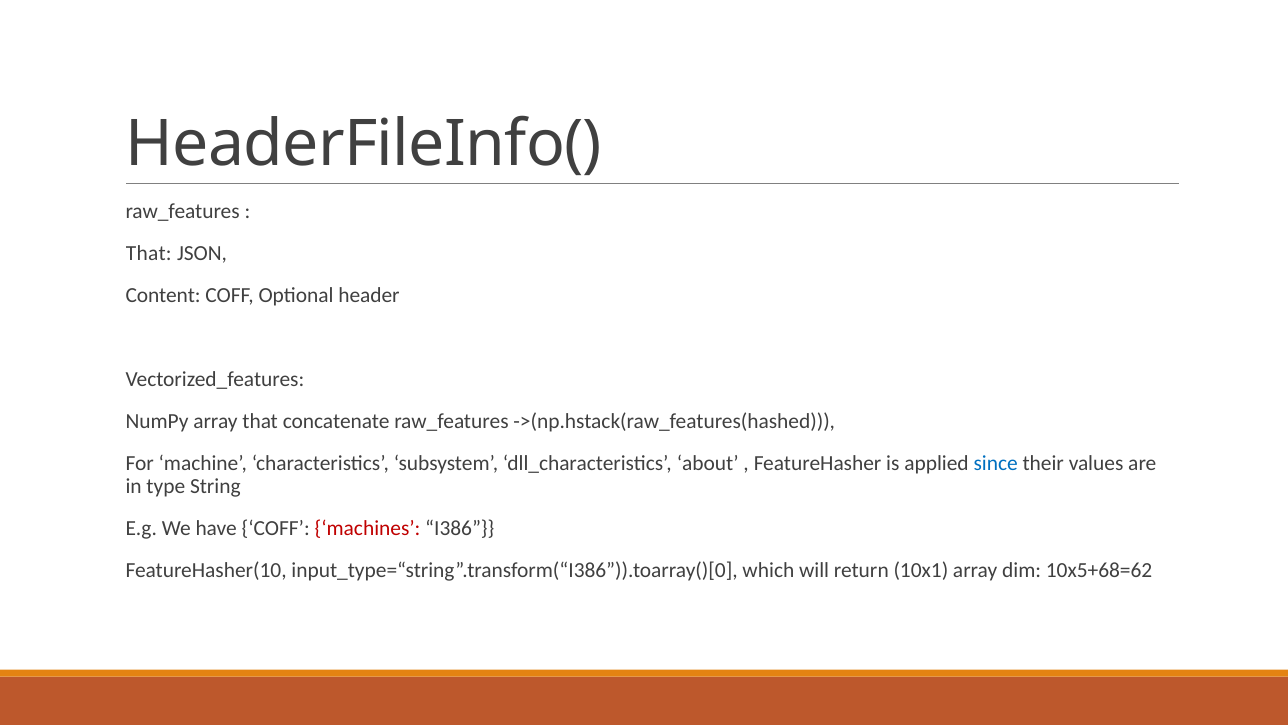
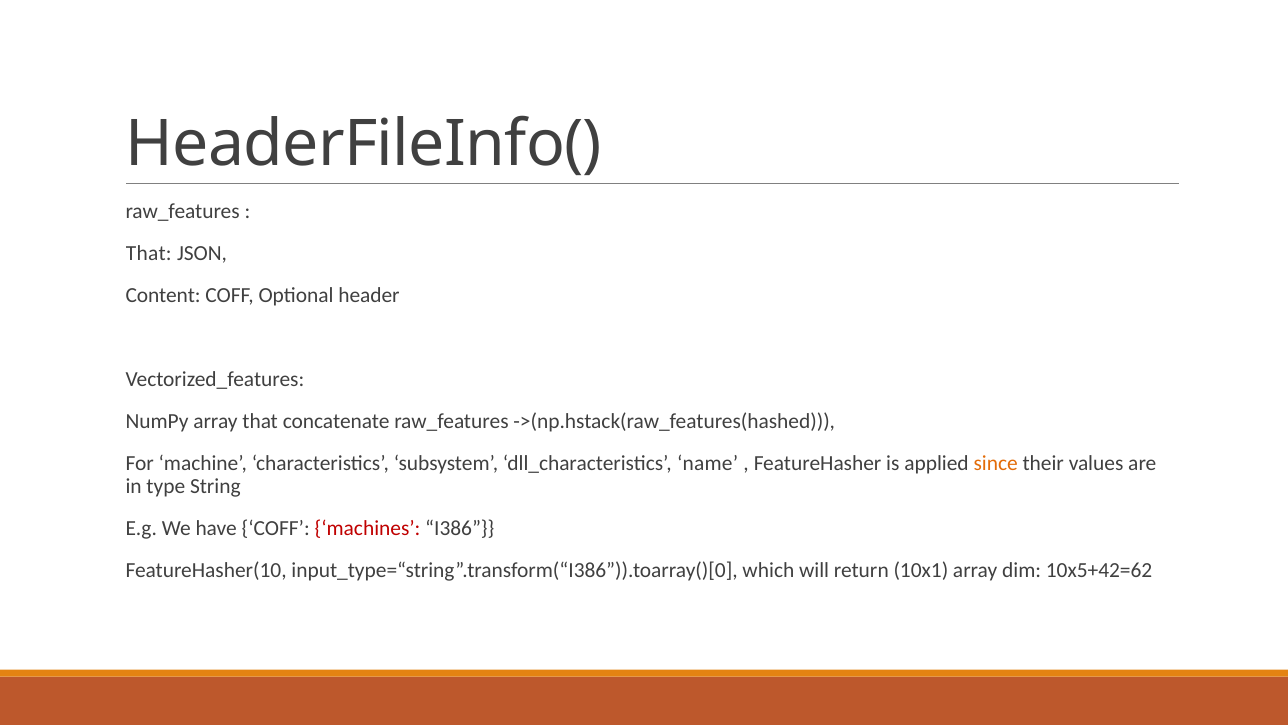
about: about -> name (708, 463)
since colour: blue -> orange (996, 463)
10x5+68=62: 10x5+68=62 -> 10x5+42=62 (1099, 570)
